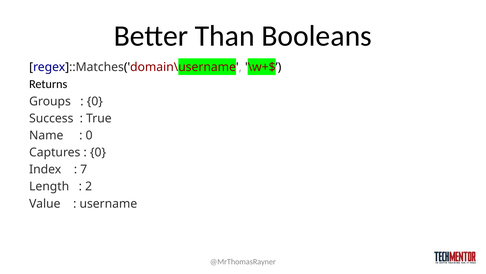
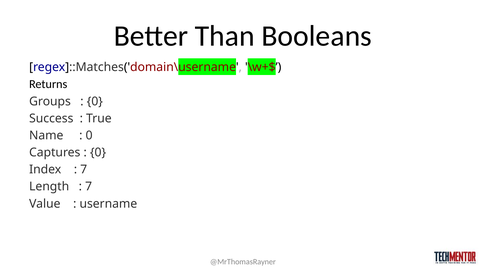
2: 2 -> 7 (89, 186)
